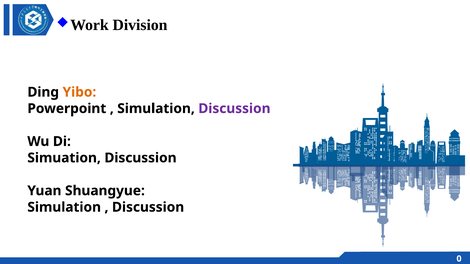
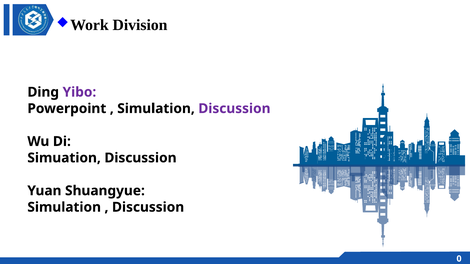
Yibo colour: orange -> purple (79, 92)
